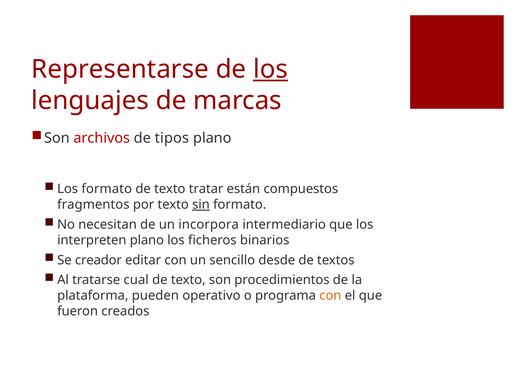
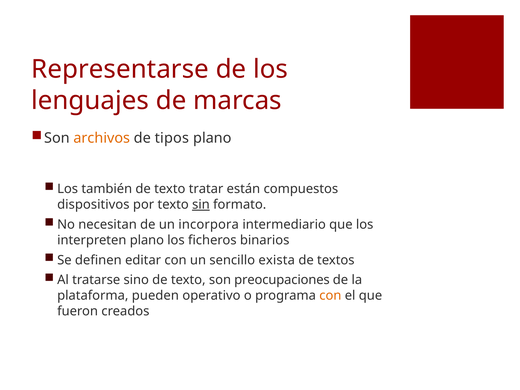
los underline: present -> none (271, 69)
archivos colour: red -> orange (102, 138)
Los formato: formato -> también (107, 189)
fragmentos: fragmentos -> dispositivos (93, 205)
creador: creador -> definen (98, 260)
desde: desde -> exista (277, 260)
cual: cual -> sino (136, 280)
procedimientos: procedimientos -> preocupaciones (282, 280)
